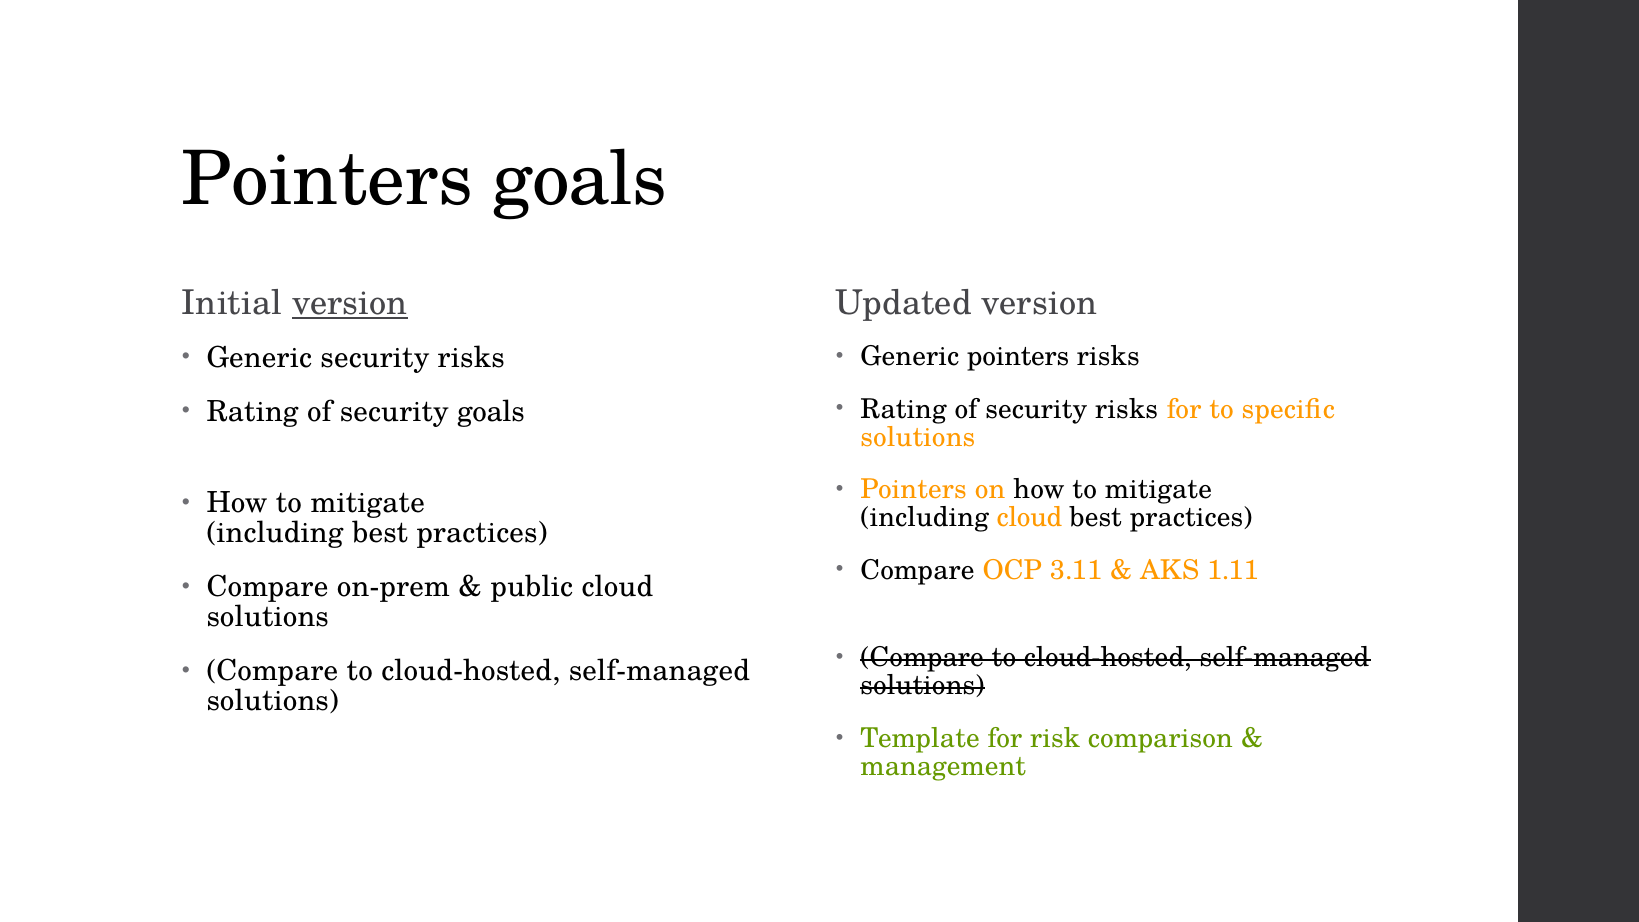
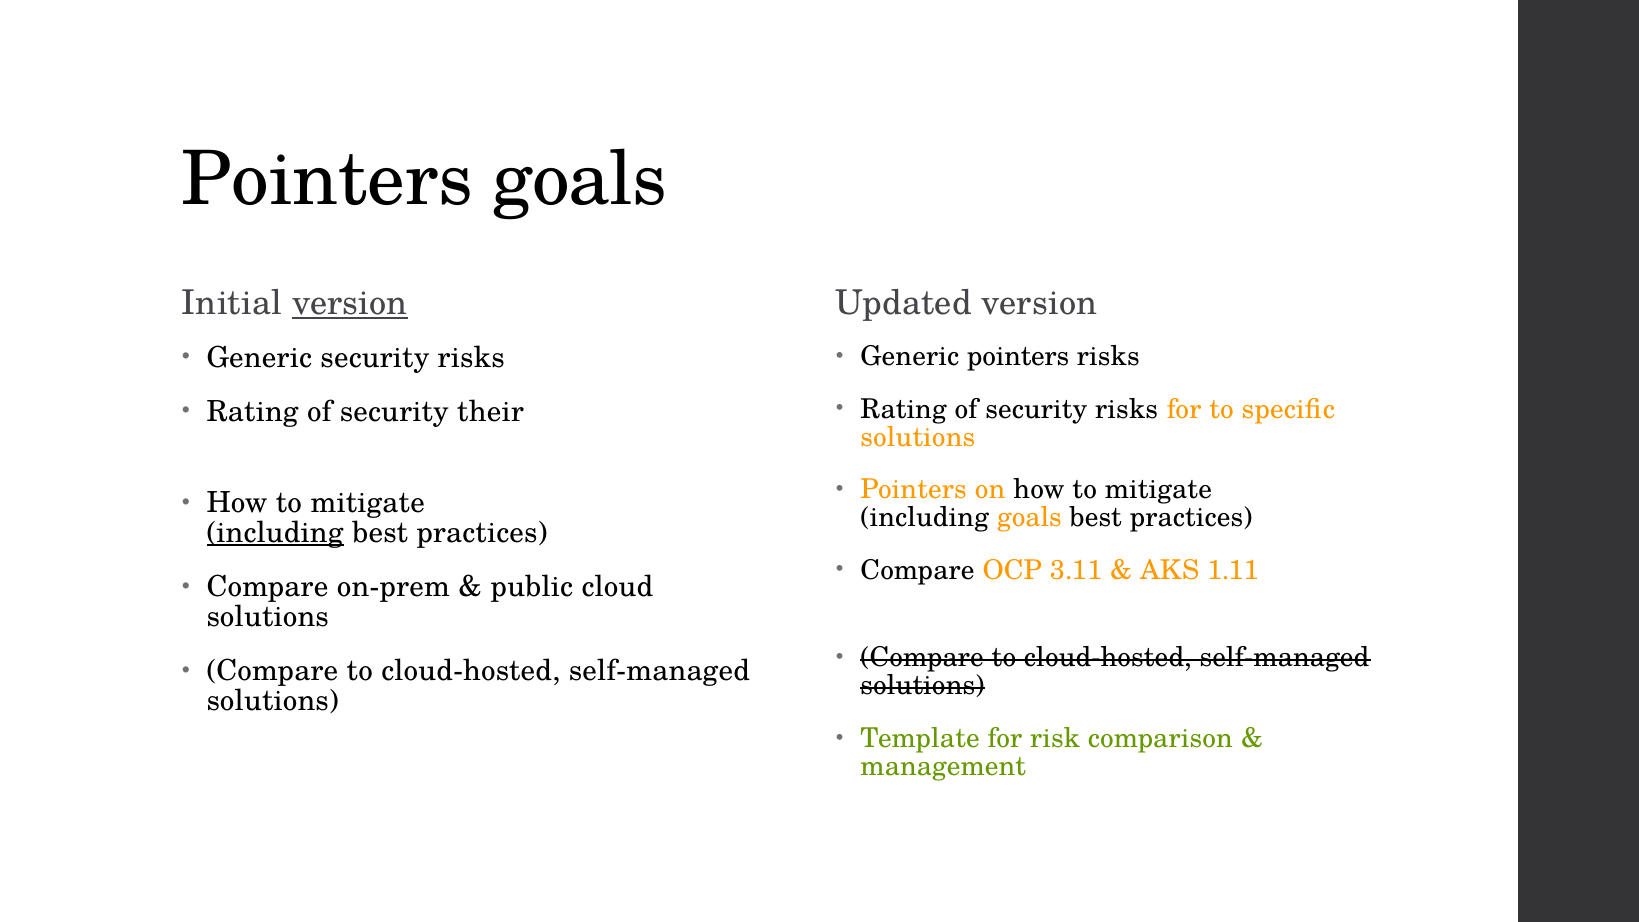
security goals: goals -> their (491, 412)
including cloud: cloud -> goals (1029, 518)
including underline: none -> present (275, 533)
